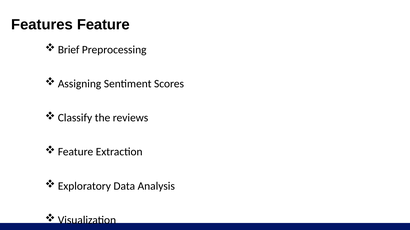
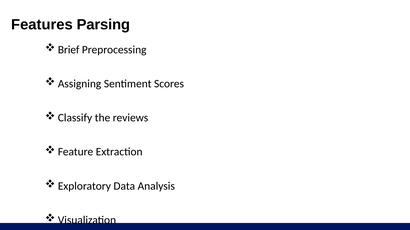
Features Feature: Feature -> Parsing (103, 25)
